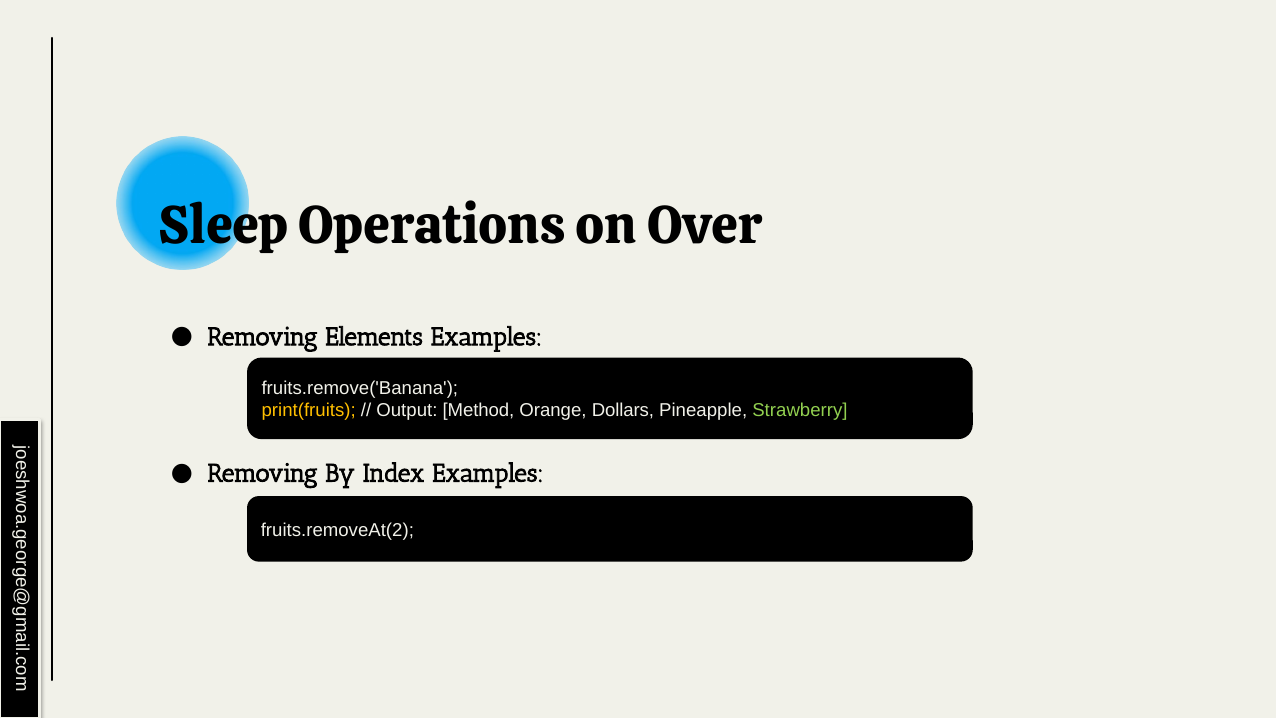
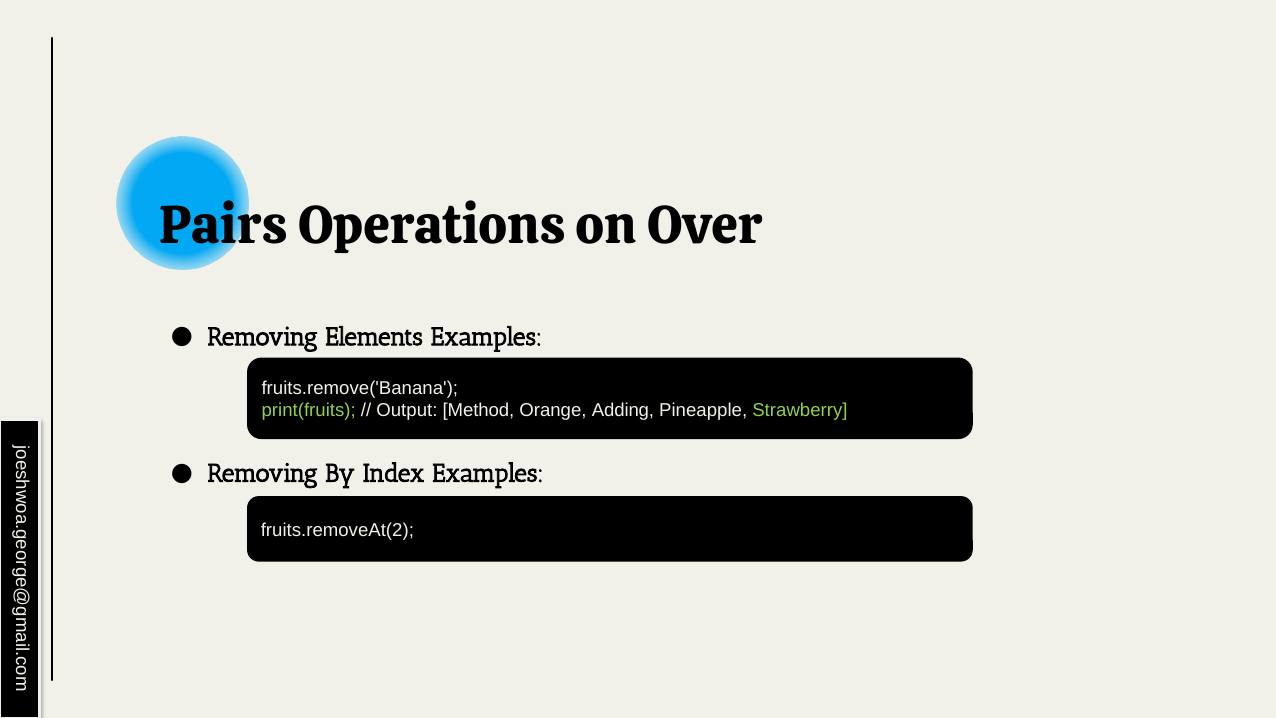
Sleep: Sleep -> Pairs (224, 226)
print(fruits colour: yellow -> light green (309, 411)
Dollars: Dollars -> Adding (623, 411)
